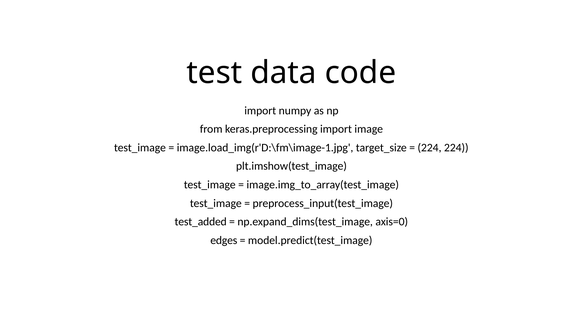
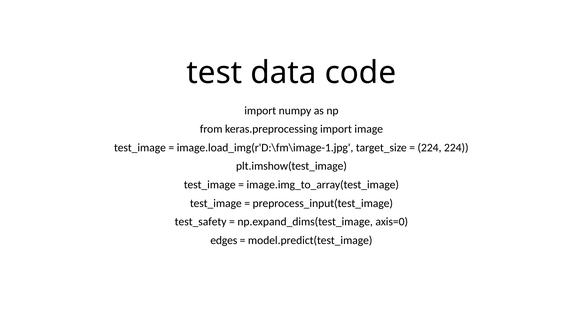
test_added: test_added -> test_safety (201, 222)
